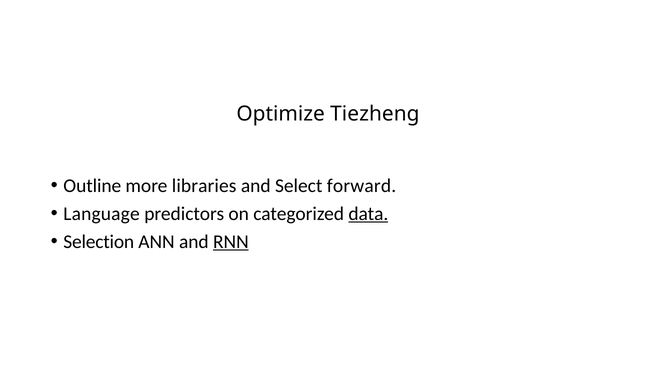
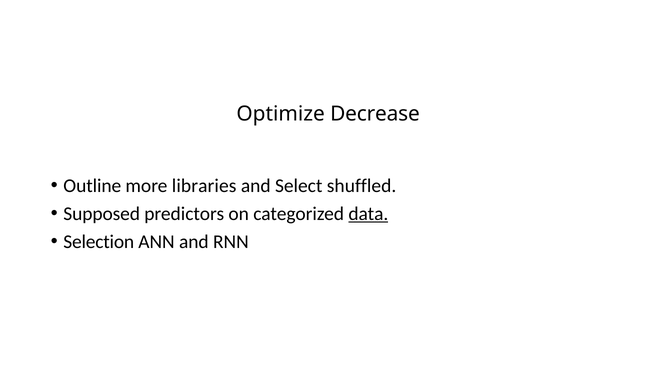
Tiezheng: Tiezheng -> Decrease (375, 114)
forward: forward -> shuffled (362, 186)
Language: Language -> Supposed (102, 214)
RNN underline: present -> none (231, 242)
